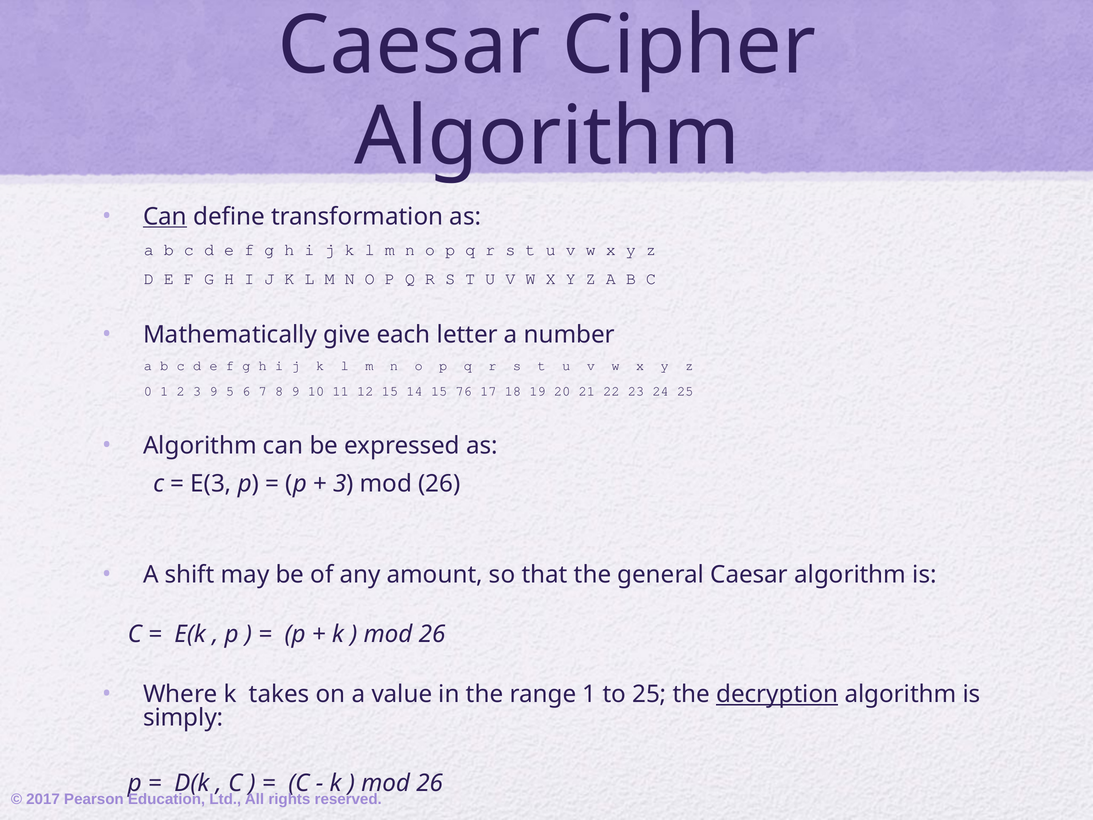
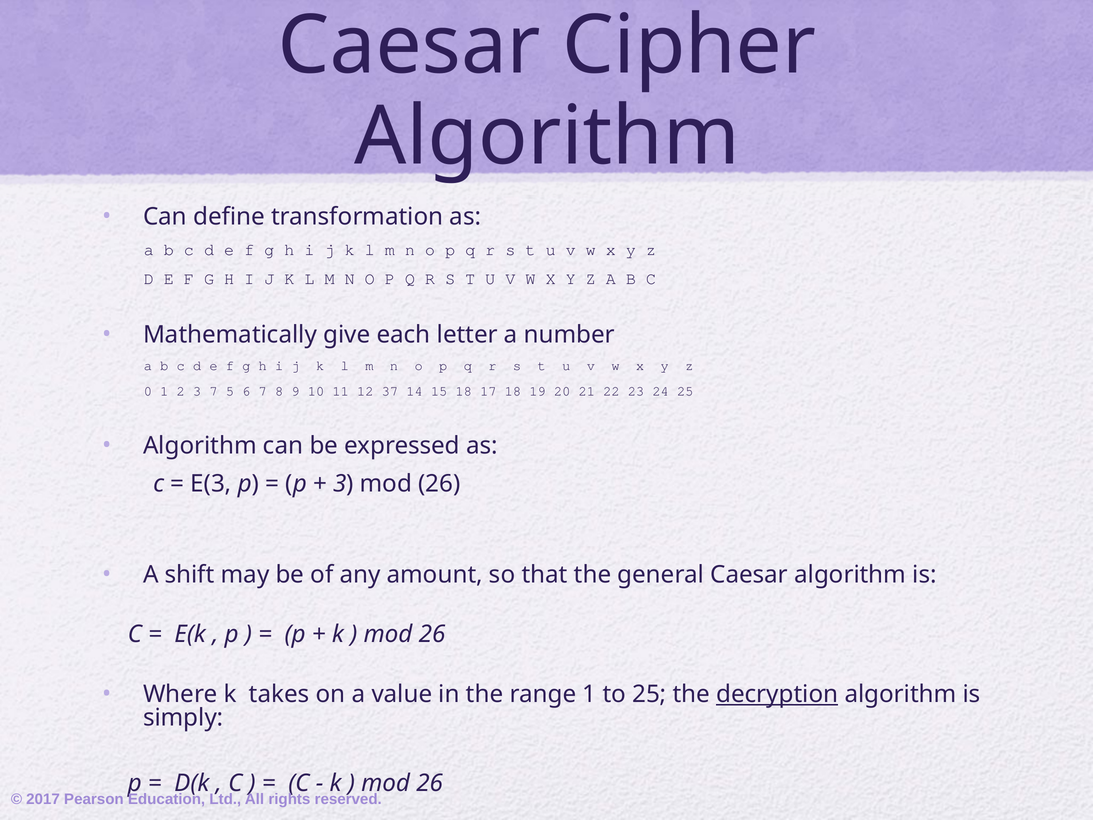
Can underline: present -> none (165, 216)
3 9: 9 -> 7 (214, 391)
12 15: 15 -> 37 (390, 391)
15 76: 76 -> 18 (464, 391)
